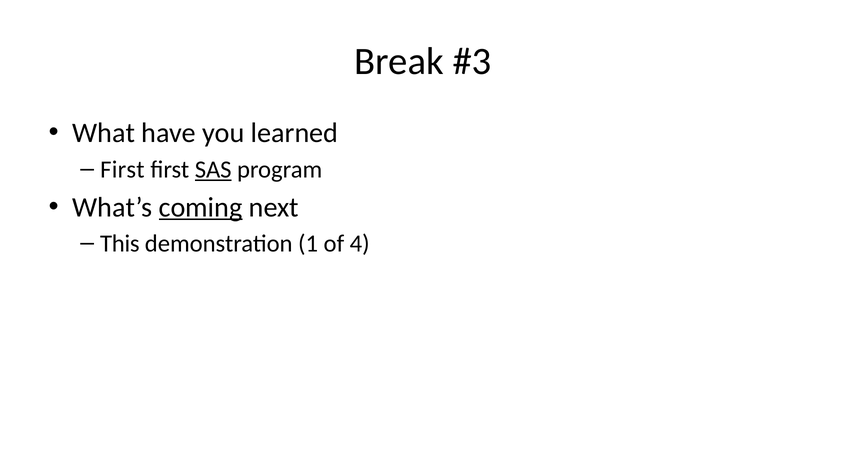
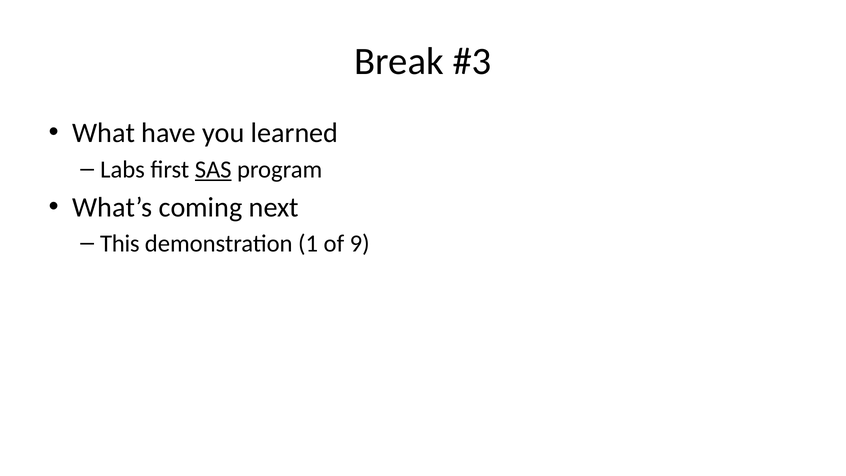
First: First -> Labs (123, 170)
coming underline: present -> none (201, 207)
4: 4 -> 9 (360, 244)
